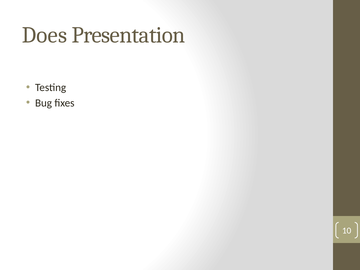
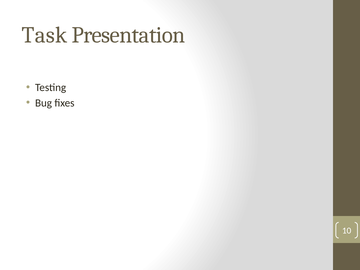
Does: Does -> Task (44, 35)
